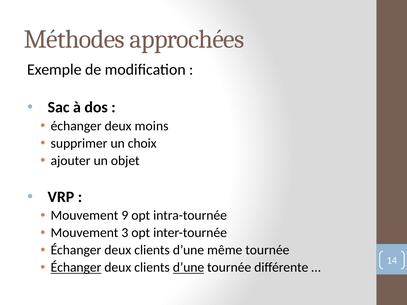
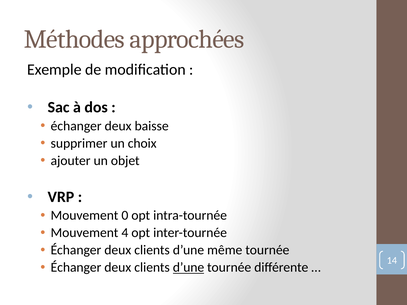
moins: moins -> baisse (152, 126)
9: 9 -> 0 (125, 216)
3: 3 -> 4 (125, 233)
Échanger underline: present -> none (76, 268)
